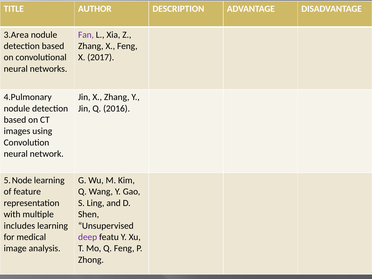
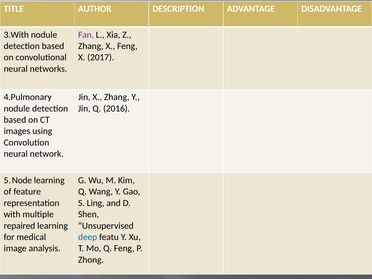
3.Area: 3.Area -> 3.With (16, 35)
includes: includes -> repaired (19, 226)
deep colour: purple -> blue (88, 237)
